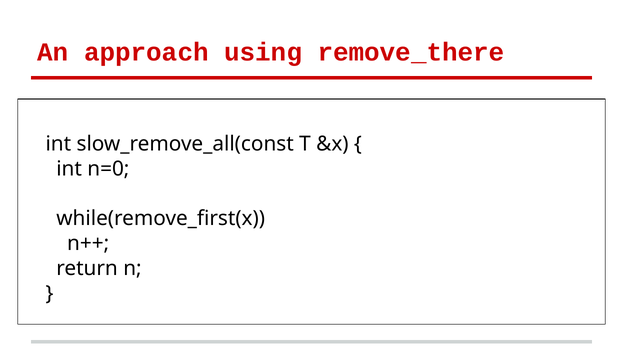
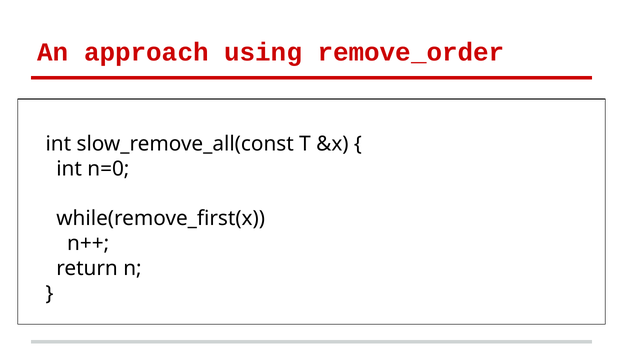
remove_there: remove_there -> remove_order (411, 52)
